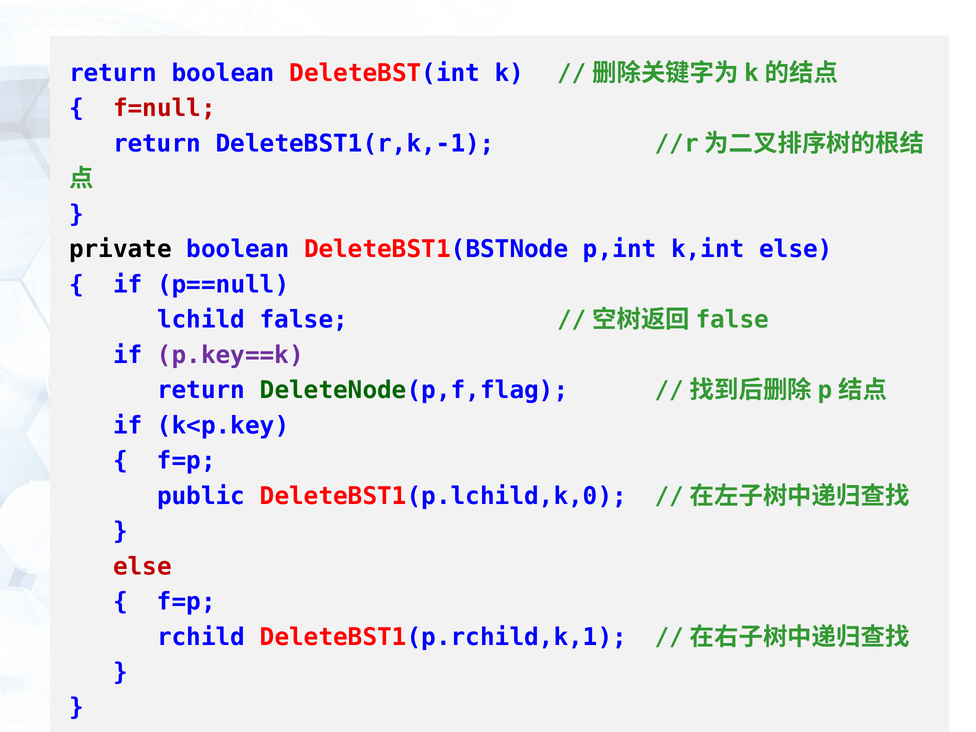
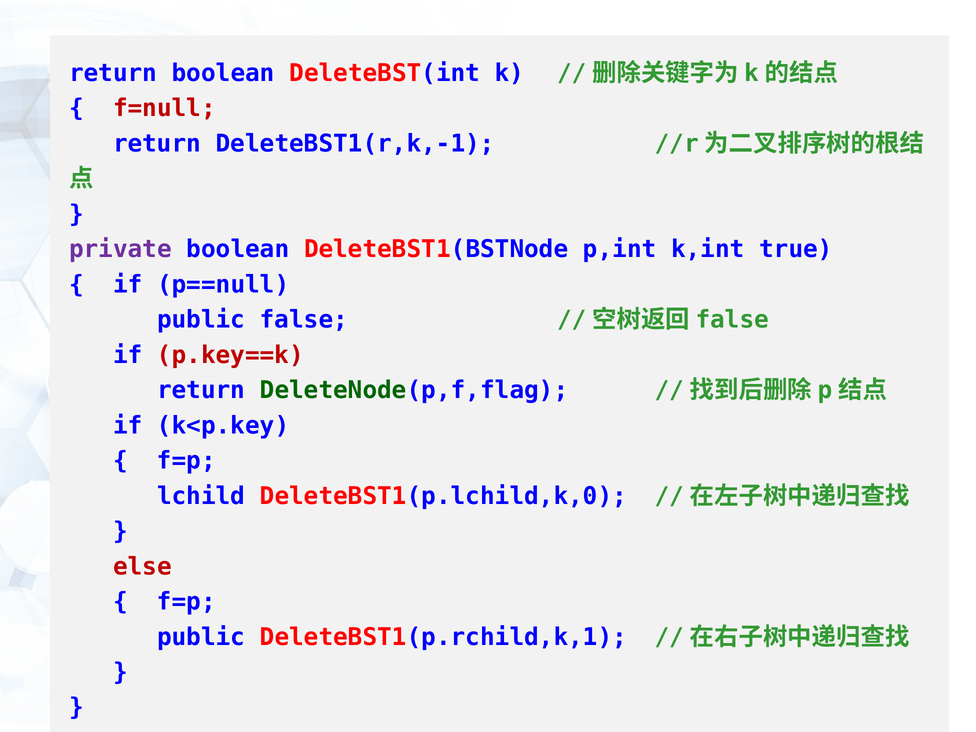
private colour: black -> purple (120, 249)
k,int else: else -> true (796, 249)
lchild: lchild -> public (201, 320)
p.key==k colour: purple -> red (230, 355)
public: public -> lchild (201, 496)
rchild: rchild -> public (201, 637)
